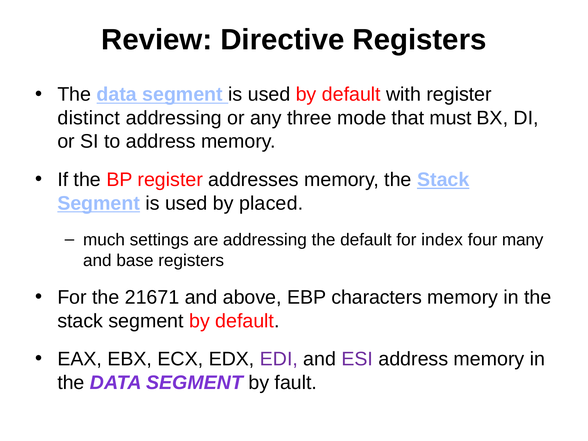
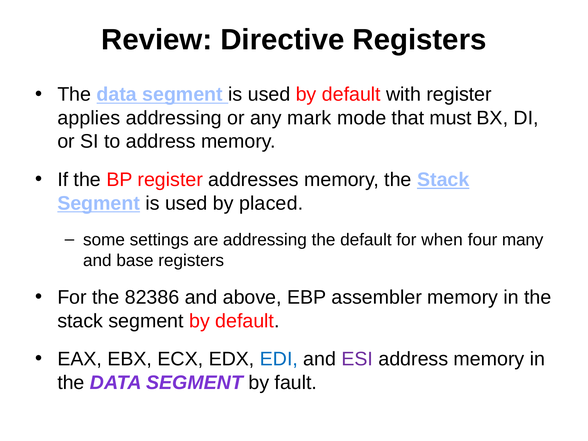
distinct: distinct -> applies (89, 118)
three: three -> mark (309, 118)
much: much -> some (104, 240)
index: index -> when (442, 240)
21671: 21671 -> 82386 (152, 297)
characters: characters -> assembler (377, 297)
EDI colour: purple -> blue (279, 359)
